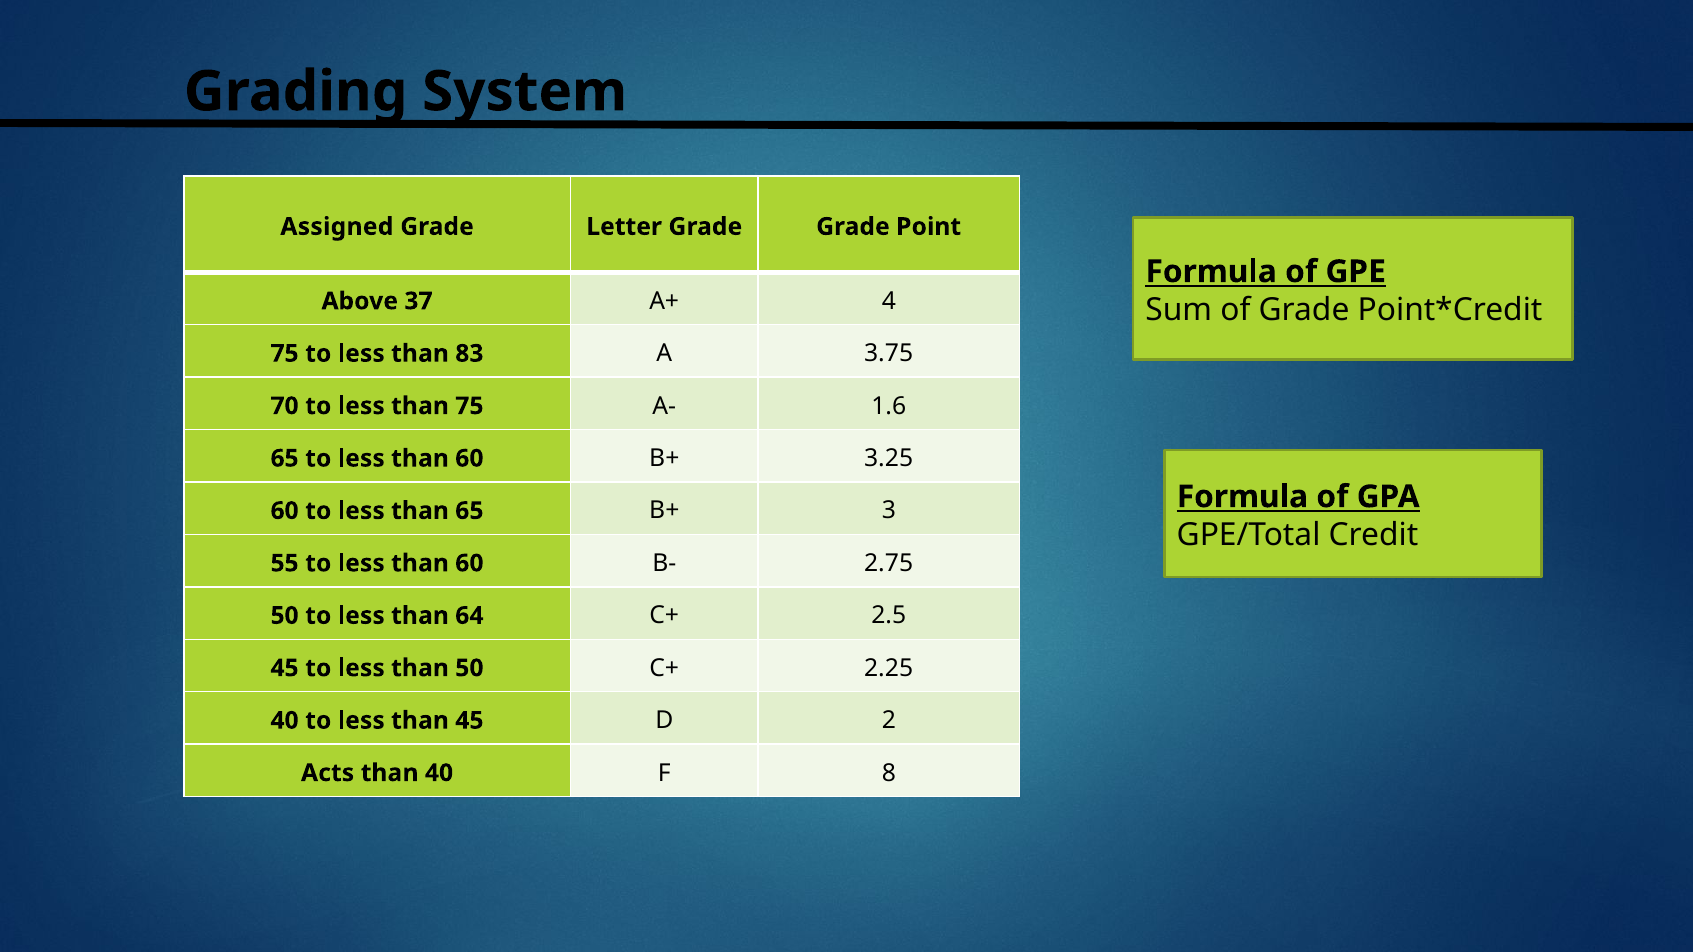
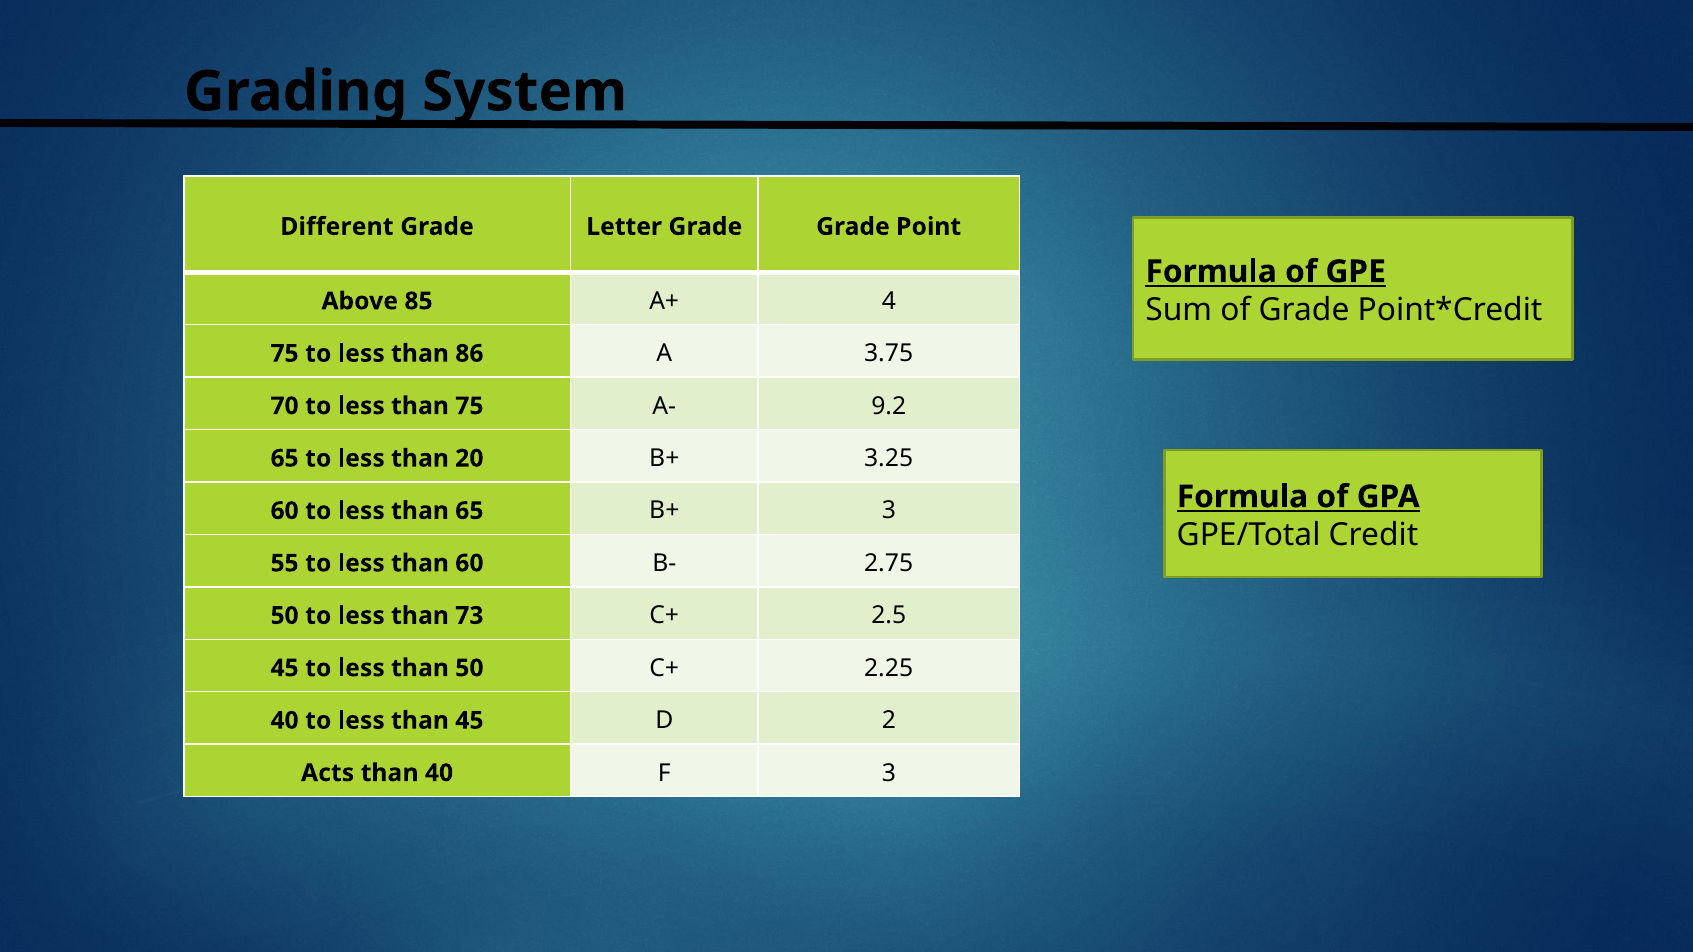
Assigned: Assigned -> Different (337, 227)
37: 37 -> 85 (419, 301)
83: 83 -> 86 (469, 354)
1.6: 1.6 -> 9.2 (889, 406)
60: 60 -> 20 (469, 459)
64: 64 -> 73 (469, 616)
F 8: 8 -> 3 (889, 773)
